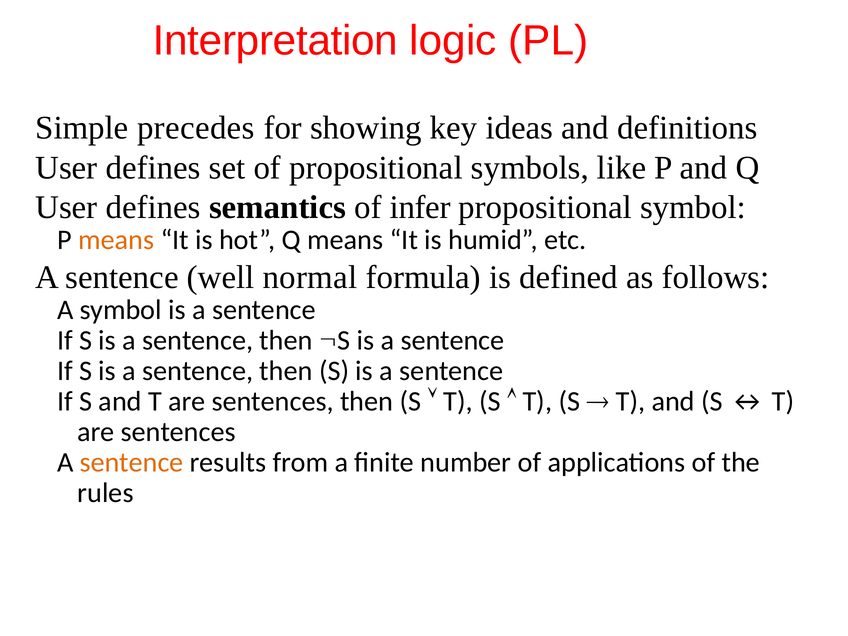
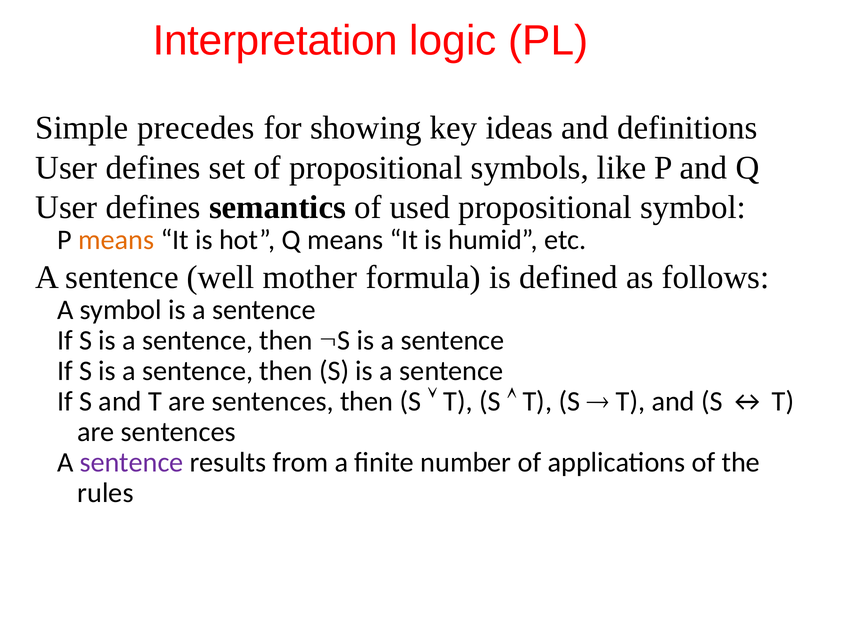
infer: infer -> used (420, 207)
normal: normal -> mother (310, 277)
sentence colour: orange -> purple (132, 463)
